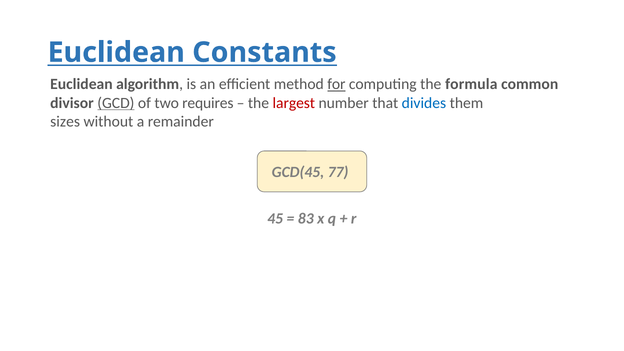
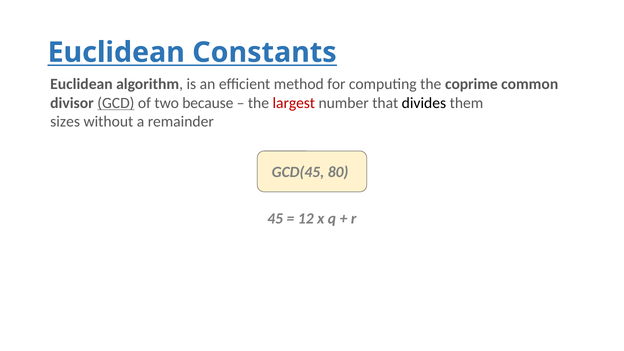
for underline: present -> none (336, 84)
formula: formula -> coprime (471, 84)
requires: requires -> because (208, 103)
divides colour: blue -> black (424, 103)
77: 77 -> 80 (338, 172)
83: 83 -> 12 (306, 219)
